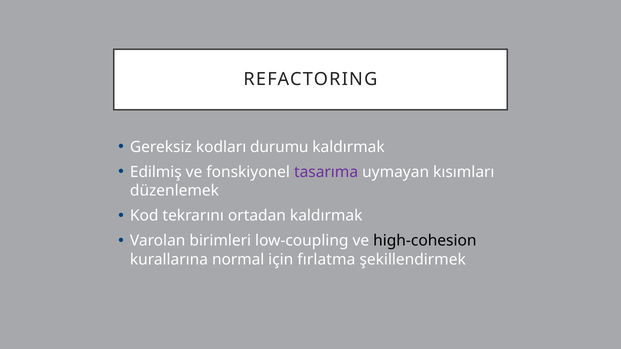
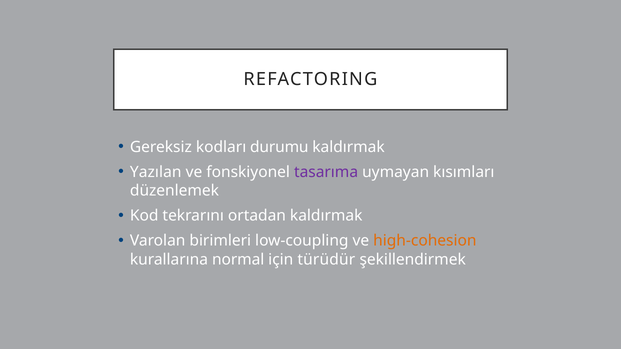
Edilmiş: Edilmiş -> Yazılan (156, 172)
high-cohesion colour: black -> orange (425, 241)
fırlatma: fırlatma -> türüdür (326, 260)
